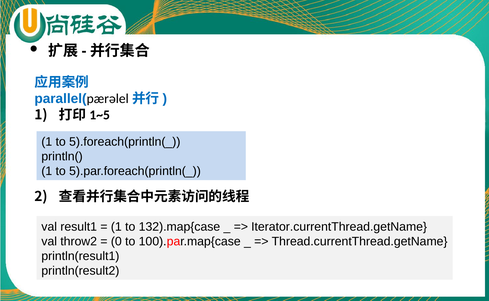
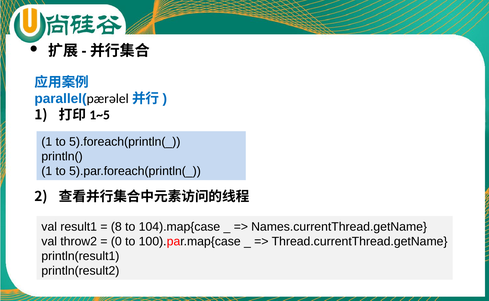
1: 1 -> 8 (116, 226)
132).map{case: 132).map{case -> 104).map{case (179, 226)
Iterator.currentThread.getName: Iterator.currentThread.getName -> Names.currentThread.getName (339, 226)
